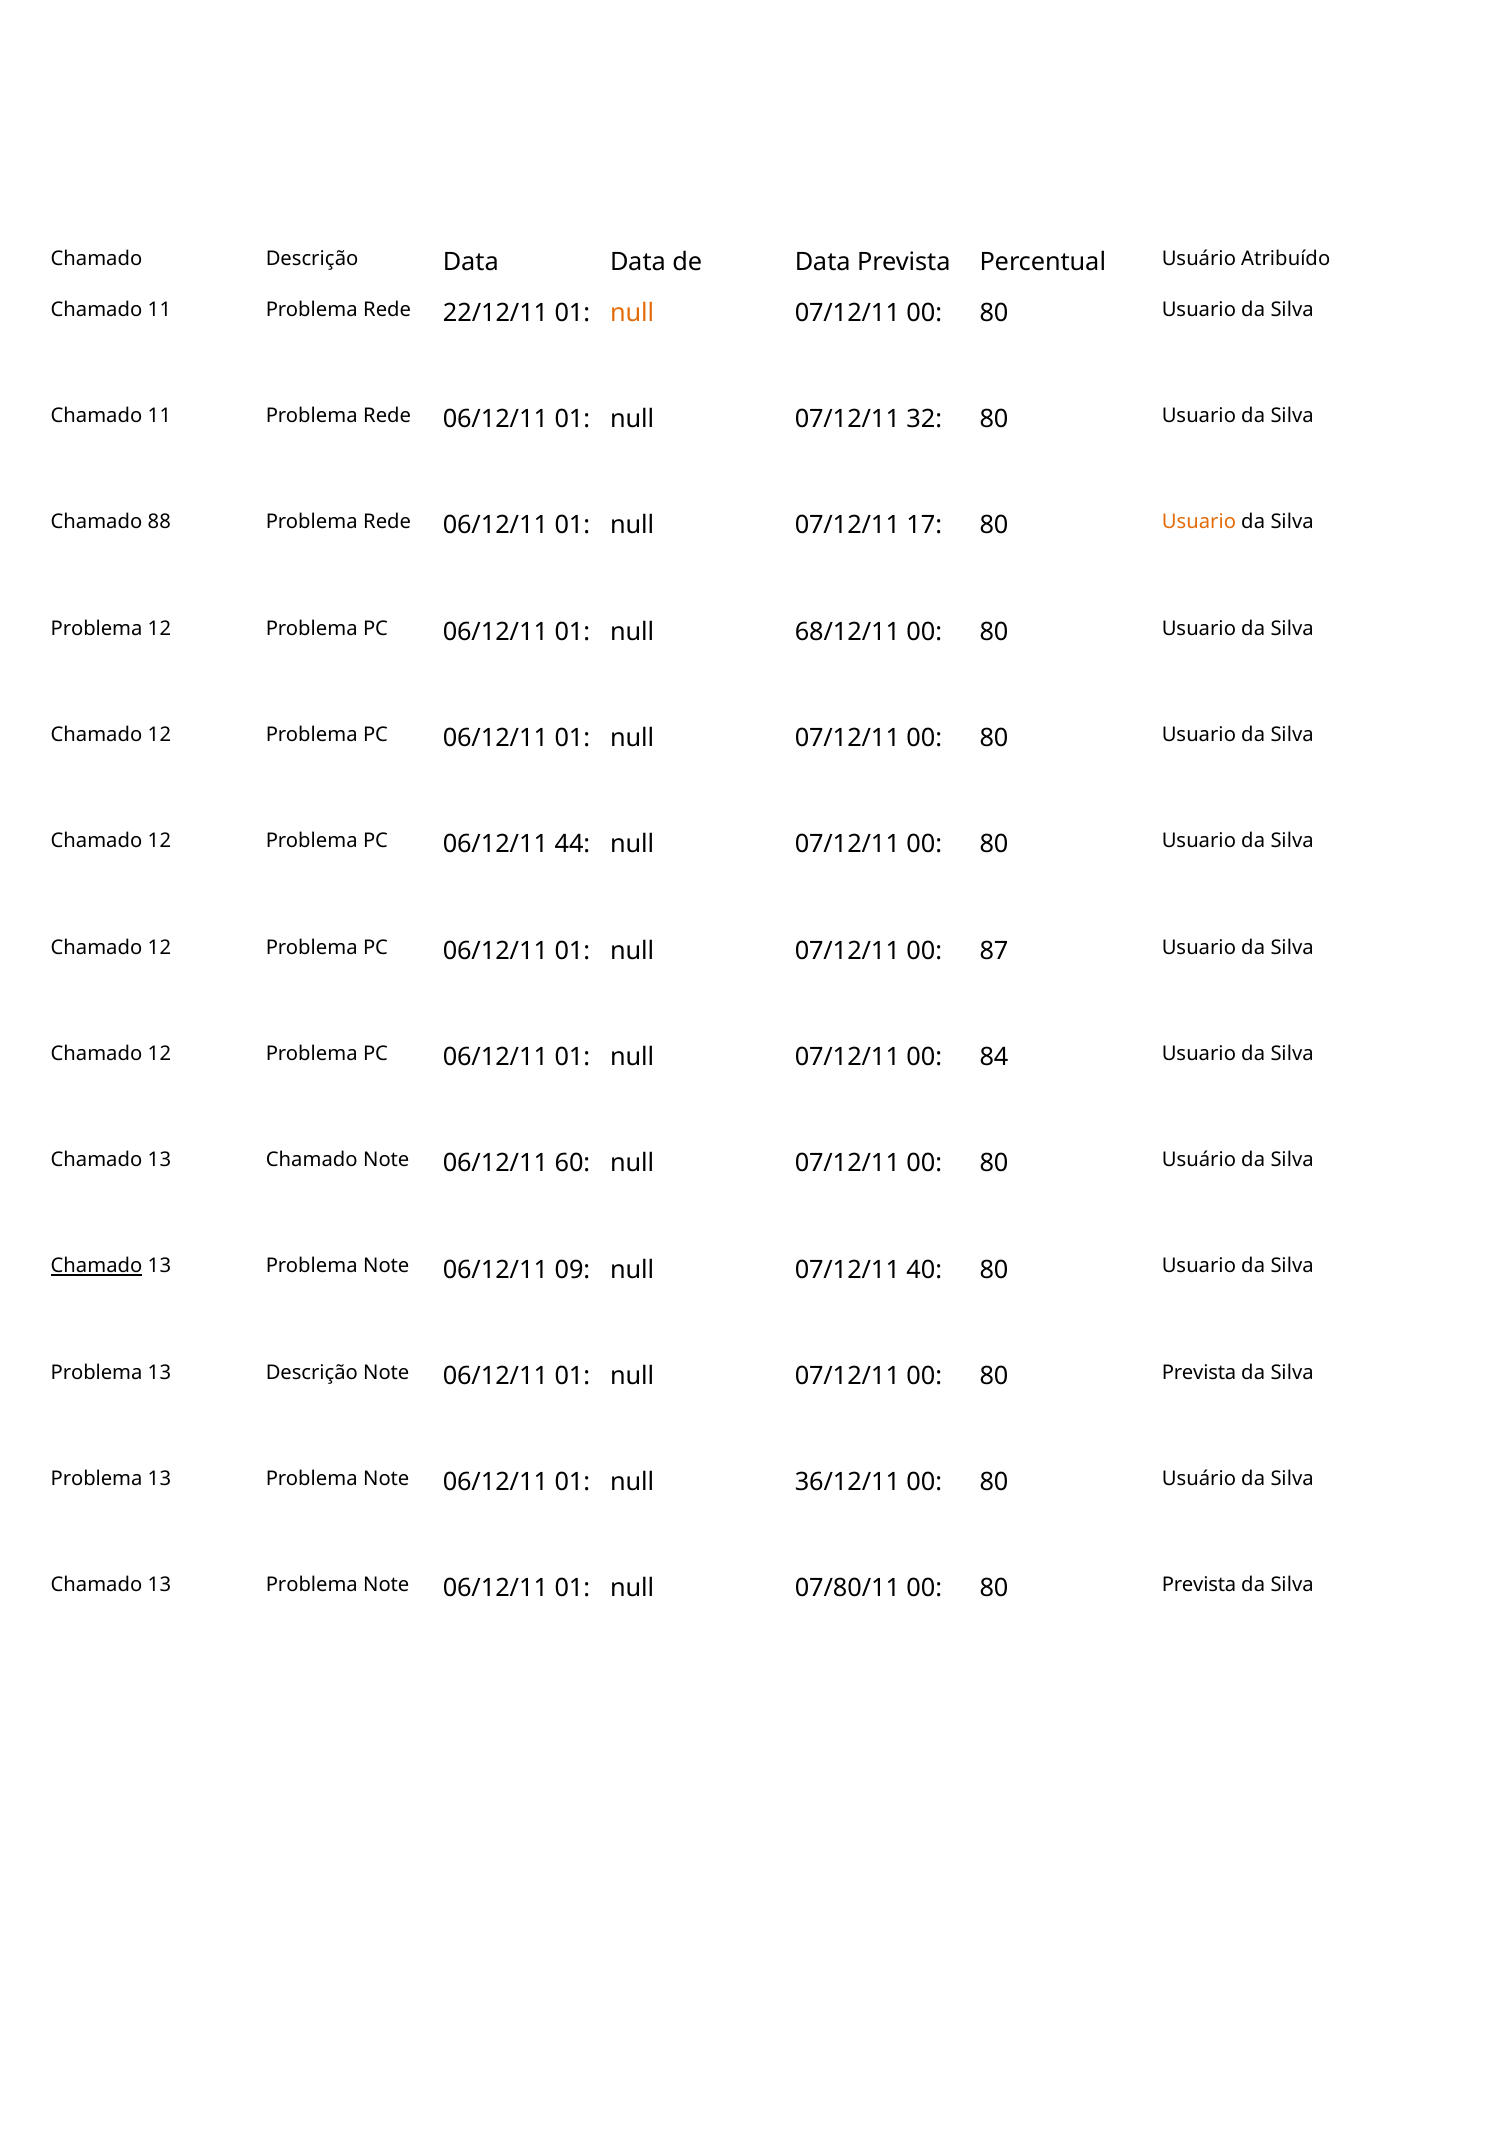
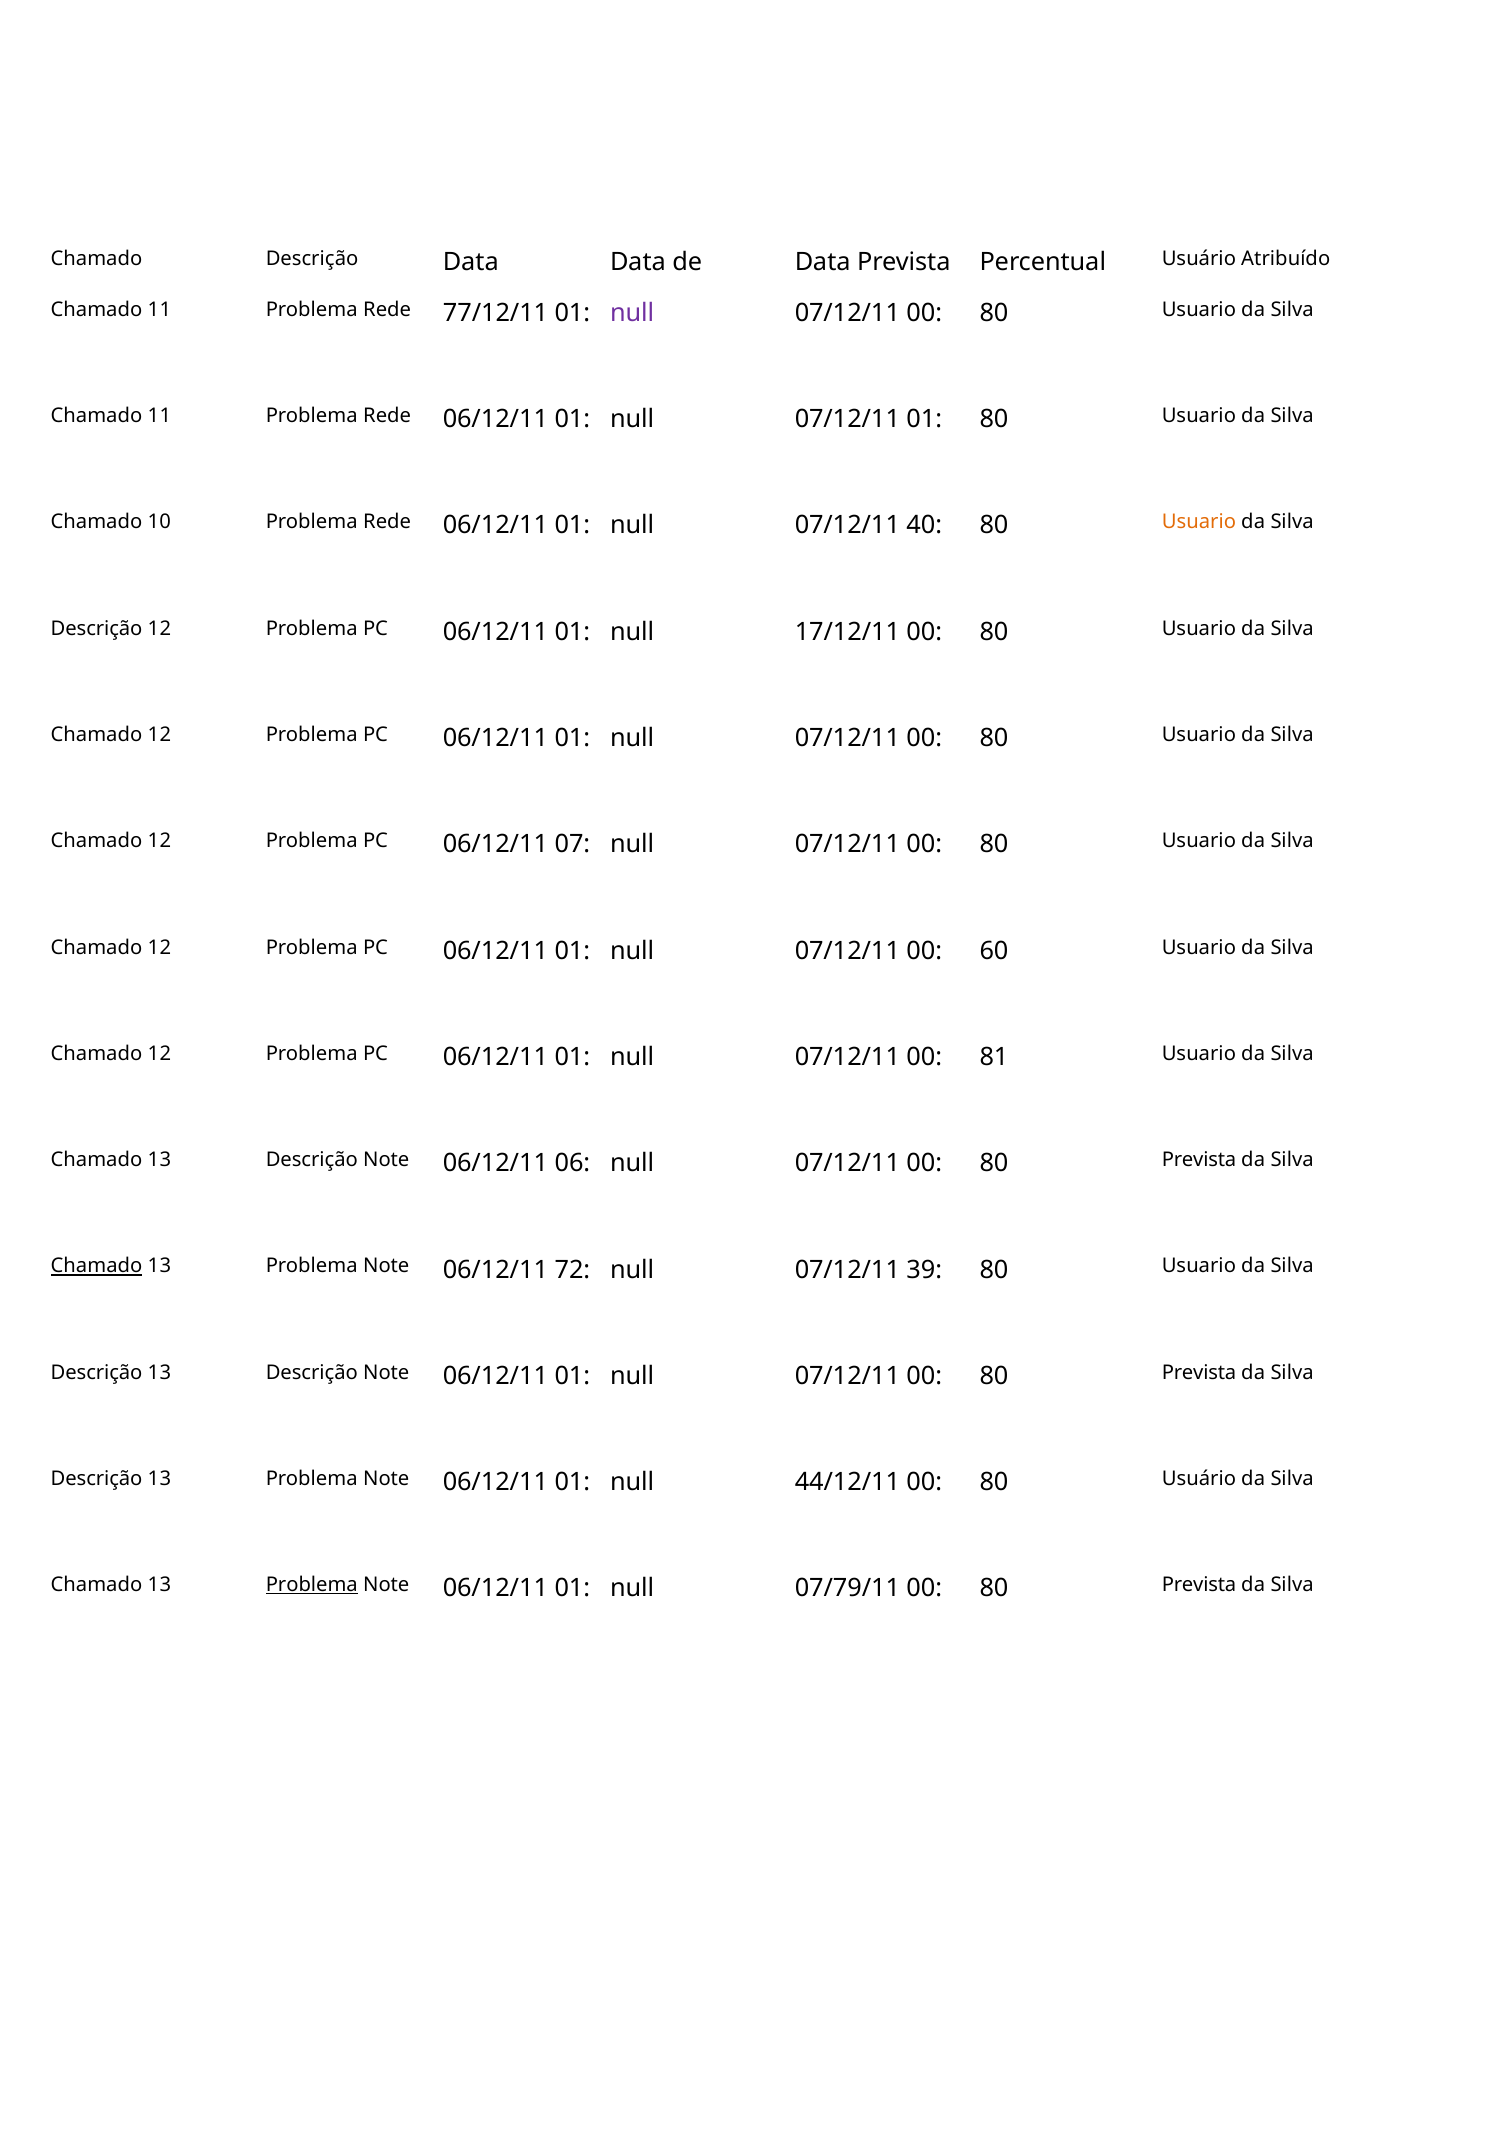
22/12/11: 22/12/11 -> 77/12/11 (496, 313)
null colour: orange -> purple (632, 313)
07/12/11 32: 32 -> 01 (924, 419)
88: 88 -> 10 (159, 522)
17: 17 -> 40 (924, 526)
Problema: Problema -> Descrição (97, 629)
68/12/11: 68/12/11 -> 17/12/11 (847, 632)
44: 44 -> 07 (572, 845)
87: 87 -> 60 (994, 951)
84: 84 -> 81 (994, 1057)
Chamado 13 Chamado: Chamado -> Descrição (312, 1160)
60: 60 -> 06 (572, 1164)
Usuário: Usuário -> Prevista (1199, 1160)
09: 09 -> 72 (572, 1270)
40: 40 -> 39 (924, 1270)
Problema: Problema -> Descrição (97, 1373)
Problema: Problema -> Descrição (97, 1479)
36/12/11: 36/12/11 -> 44/12/11 (847, 1482)
Problema underline: none -> present (312, 1585)
07/80/11: 07/80/11 -> 07/79/11 (847, 1589)
